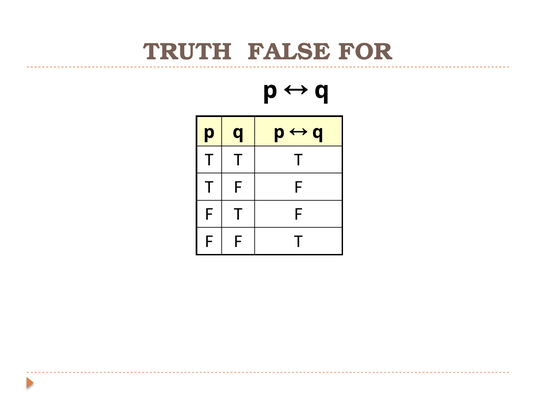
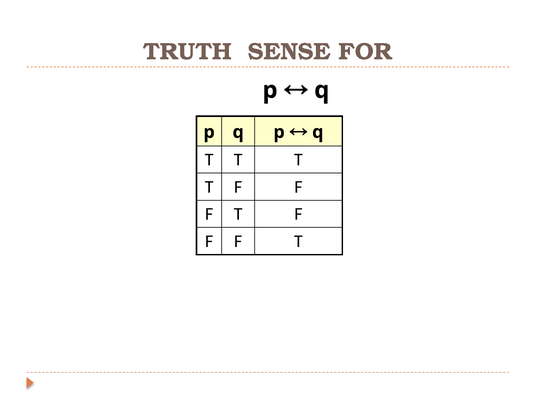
FALSE: FALSE -> SENSE (289, 52)
